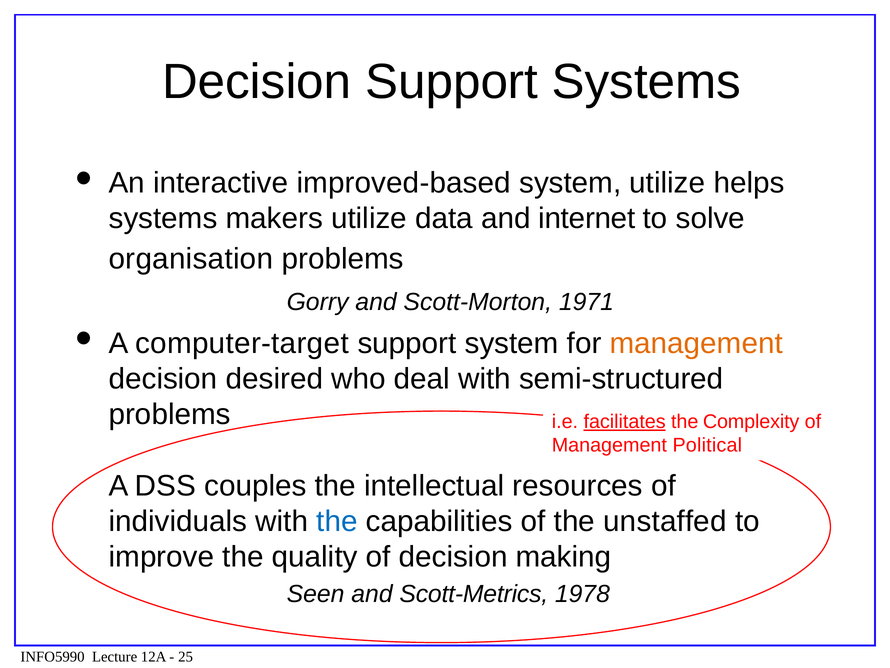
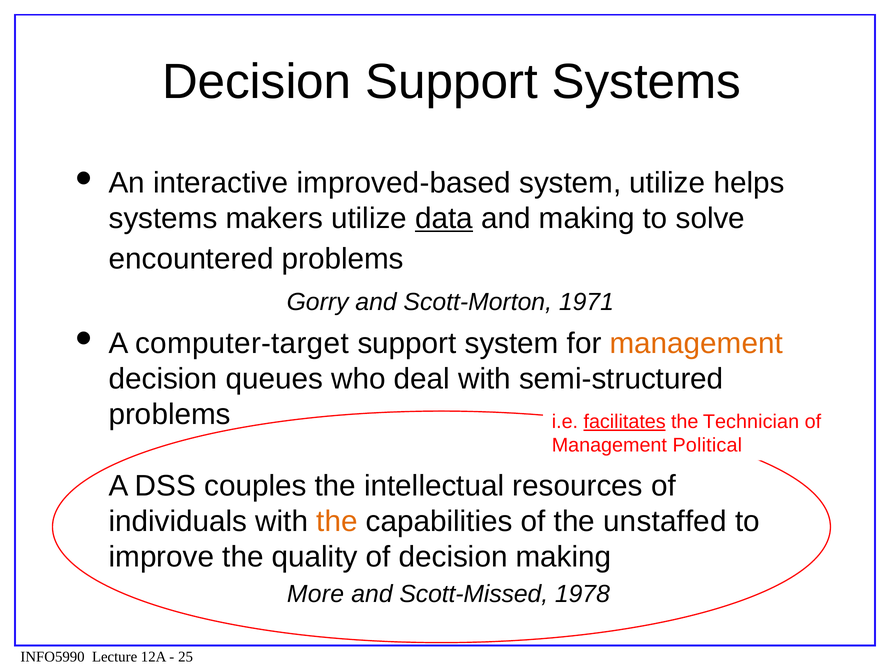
data underline: none -> present (444, 218)
and internet: internet -> making (587, 218)
organisation: organisation -> encountered (191, 259)
desired: desired -> queues (274, 379)
Complexity: Complexity -> Technician (751, 421)
the colour: blue -> orange (337, 521)
Seen: Seen -> More (315, 594)
Scott-Metrics: Scott-Metrics -> Scott-Missed (474, 594)
